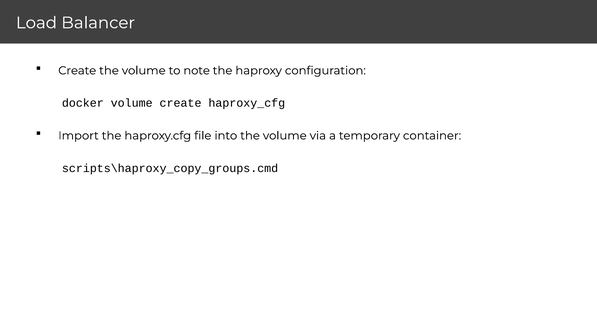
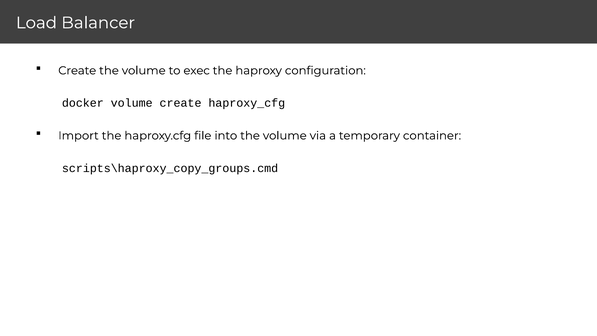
note: note -> exec (197, 71)
